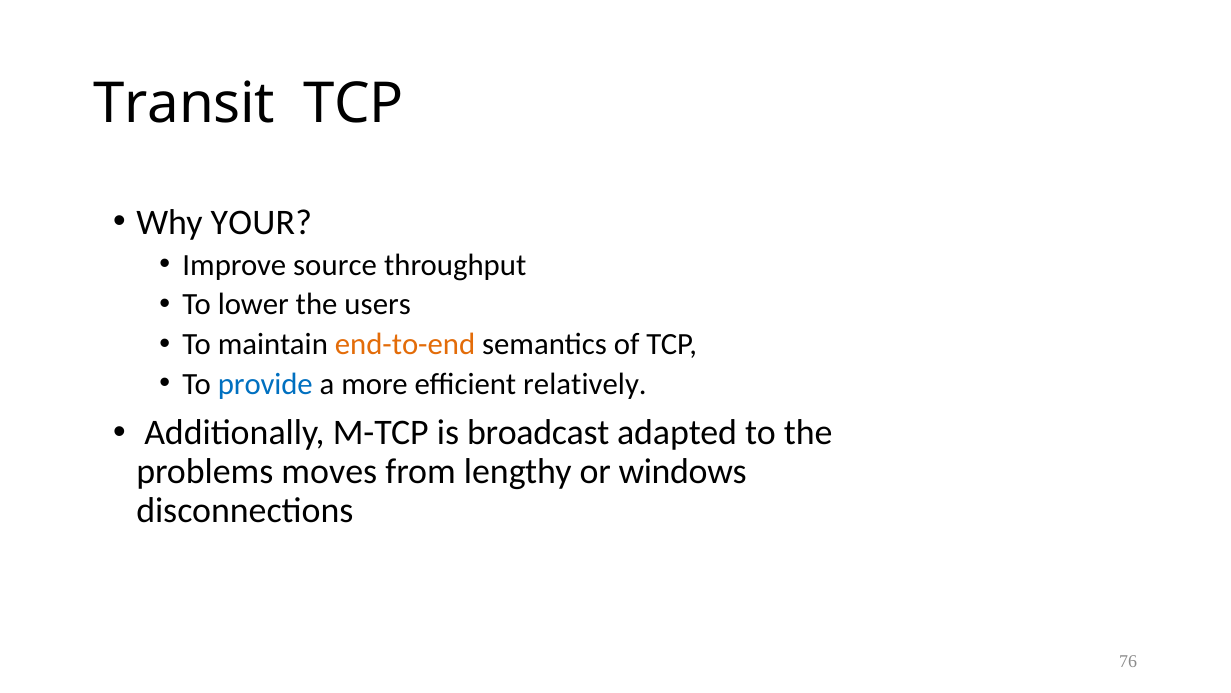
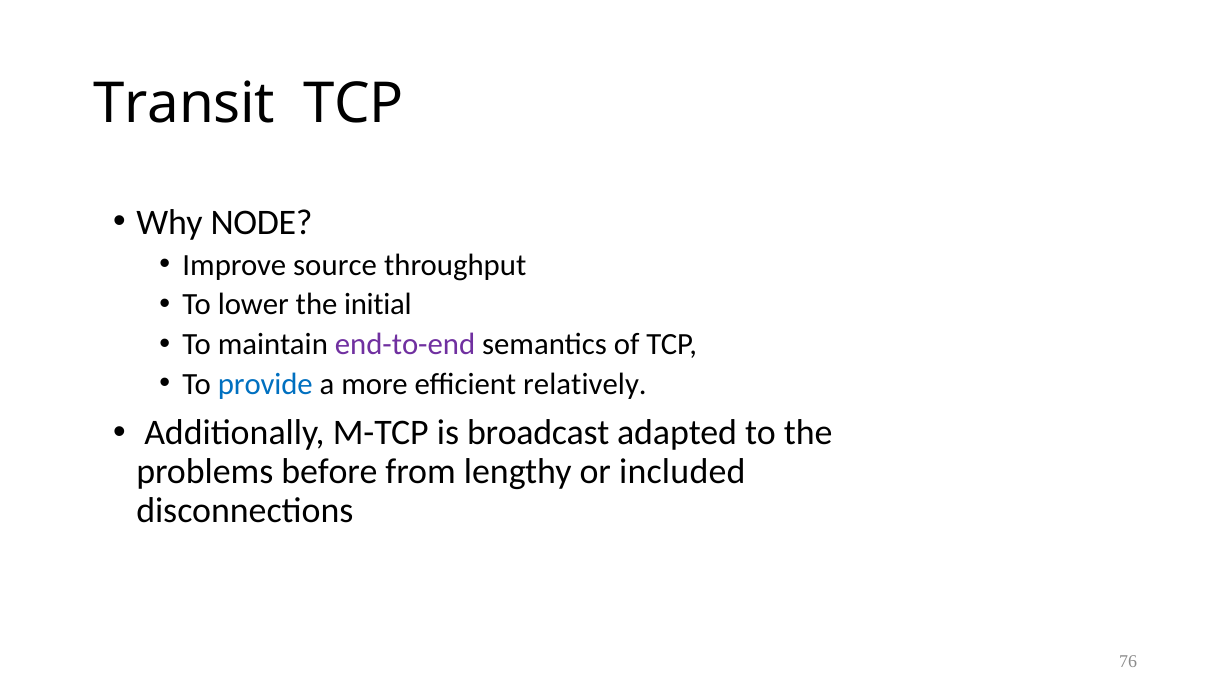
YOUR: YOUR -> NODE (262, 222)
users: users -> initial (378, 304)
end-to-end colour: orange -> purple (405, 344)
moves: moves -> before (329, 471)
windows: windows -> included (682, 471)
